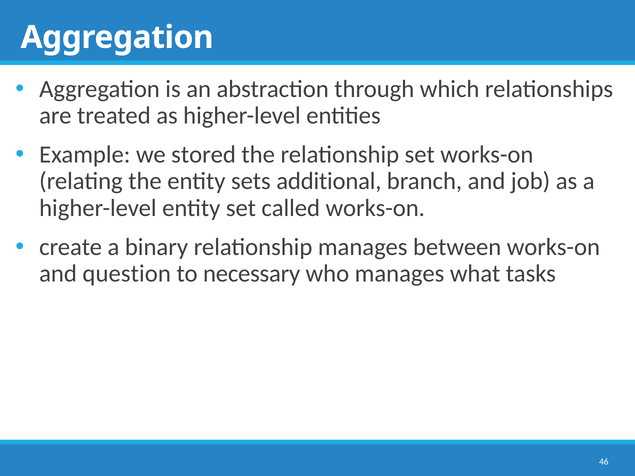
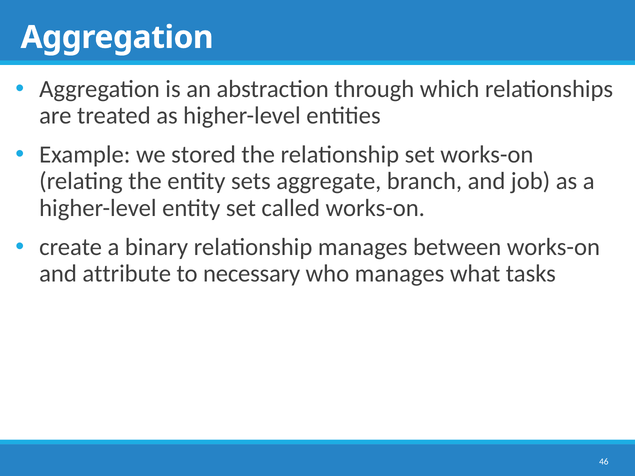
additional: additional -> aggregate (329, 181)
question: question -> attribute (127, 274)
